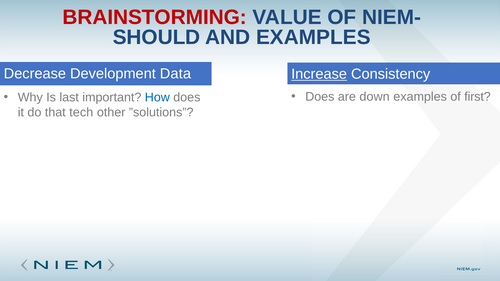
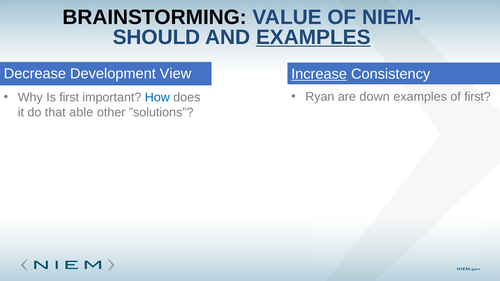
BRAINSTORMING colour: red -> black (155, 17)
EXAMPLES underline: none -> present (313, 37)
Data: Data -> View (175, 74)
Does: Does -> Ryan (320, 97)
Is last: last -> first (69, 97)
tech: tech -> able (81, 112)
